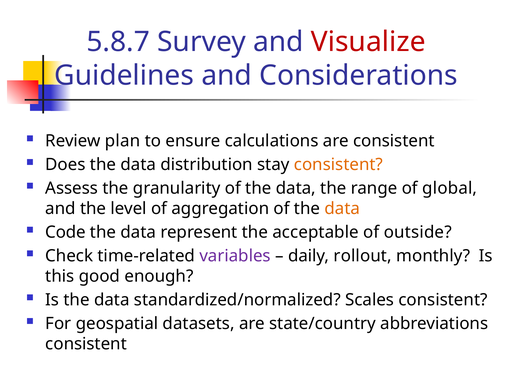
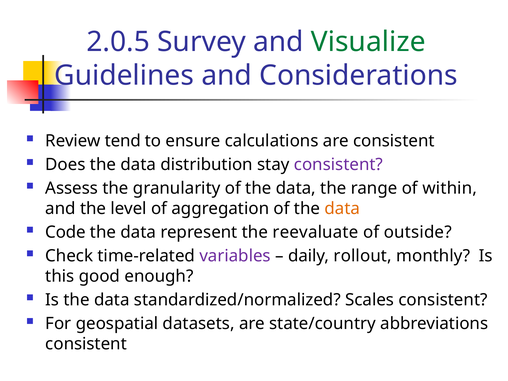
5.8.7: 5.8.7 -> 2.0.5 (118, 42)
Visualize colour: red -> green (368, 42)
plan: plan -> tend (123, 141)
consistent colour: orange -> purple (338, 165)
global: global -> within (450, 188)
acceptable: acceptable -> reevaluate (316, 232)
